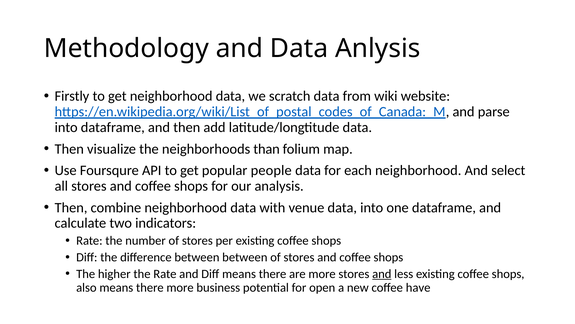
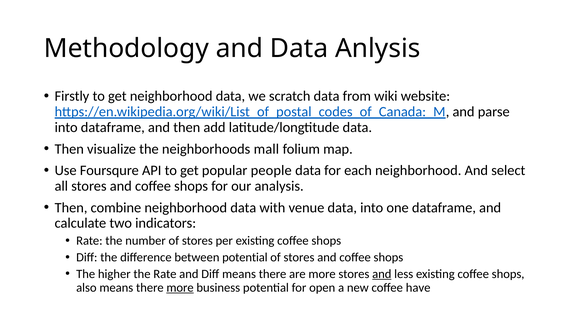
than: than -> mall (266, 149)
between between: between -> potential (245, 257)
more underline: none -> present (180, 287)
